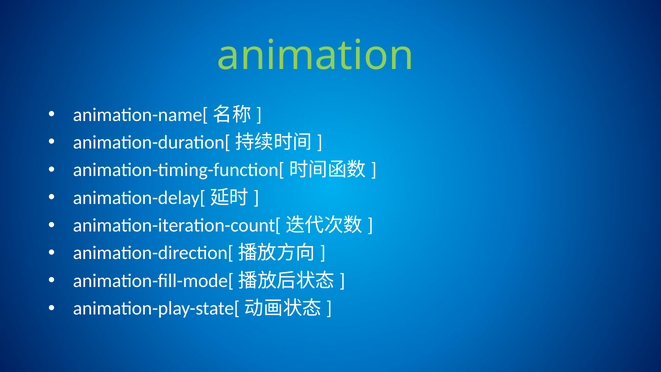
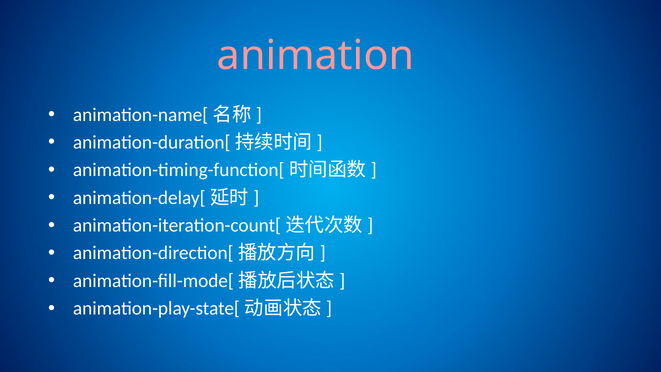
animation colour: light green -> pink (315, 55)
